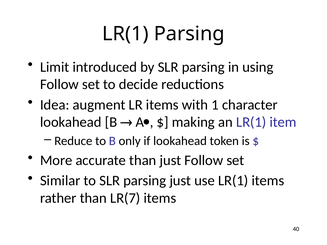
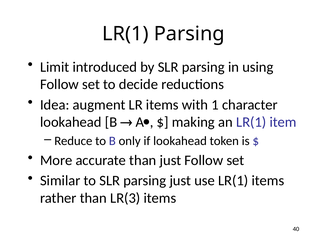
LR(7: LR(7 -> LR(3 (125, 198)
